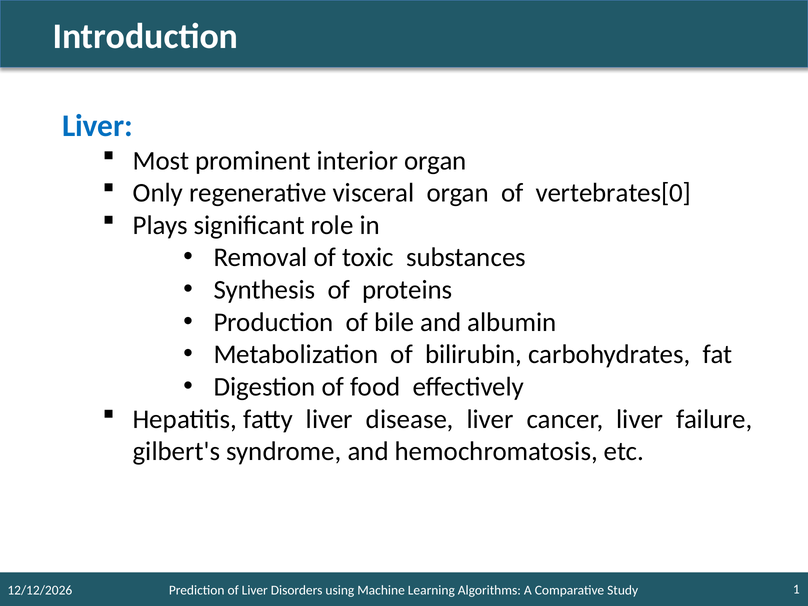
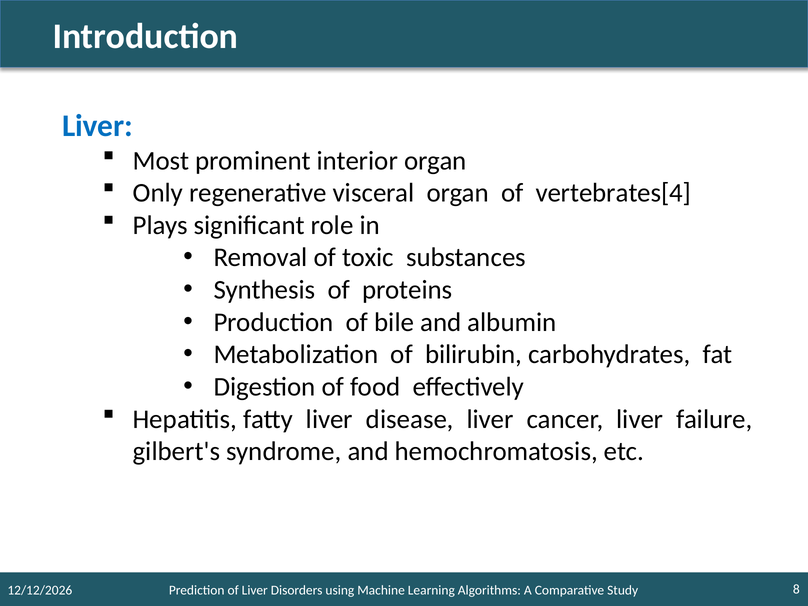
vertebrates[0: vertebrates[0 -> vertebrates[4 (613, 193)
1: 1 -> 8 (796, 589)
